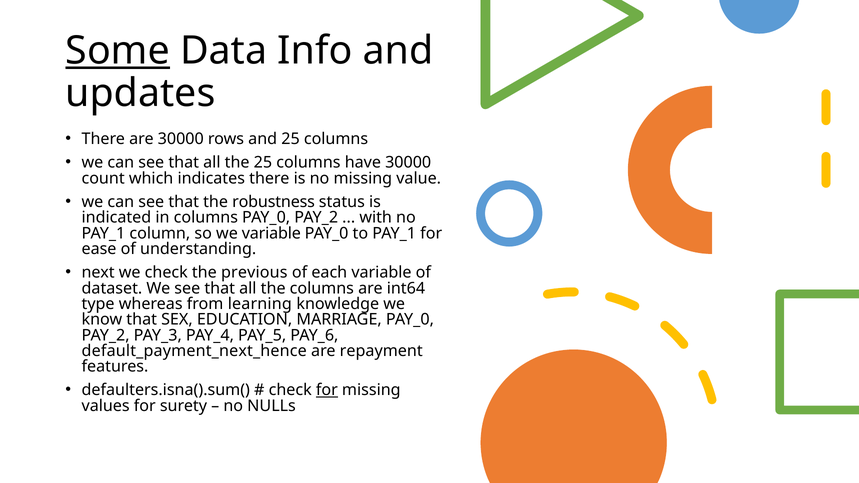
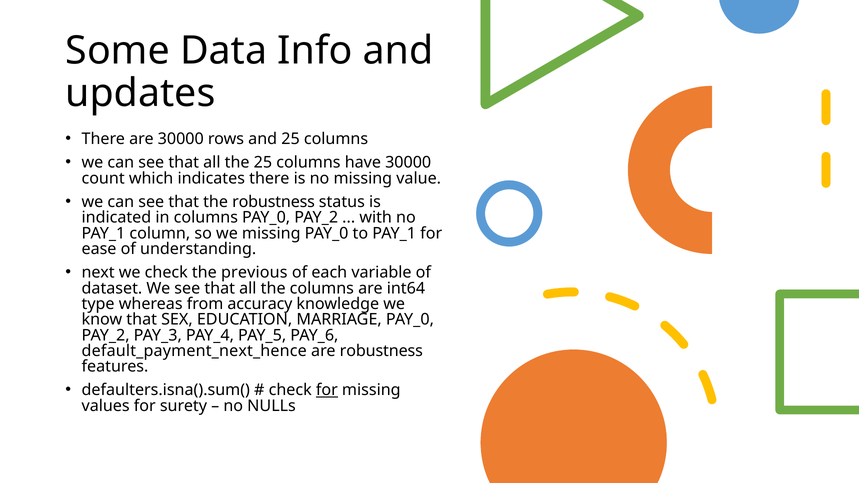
Some underline: present -> none (118, 51)
we variable: variable -> missing (271, 233)
learning: learning -> accuracy (260, 304)
are repayment: repayment -> robustness (381, 351)
